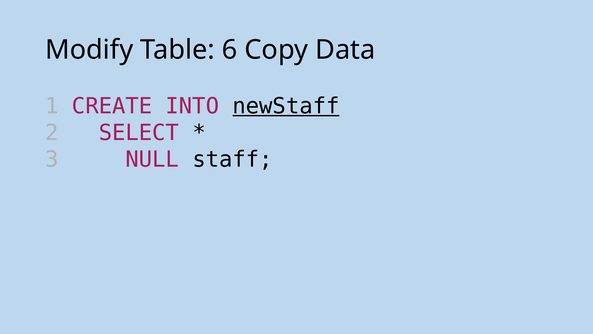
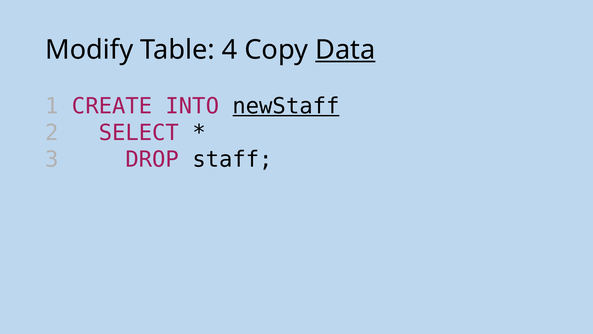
6: 6 -> 4 (230, 50)
Data underline: none -> present (345, 50)
NULL: NULL -> DROP (152, 159)
